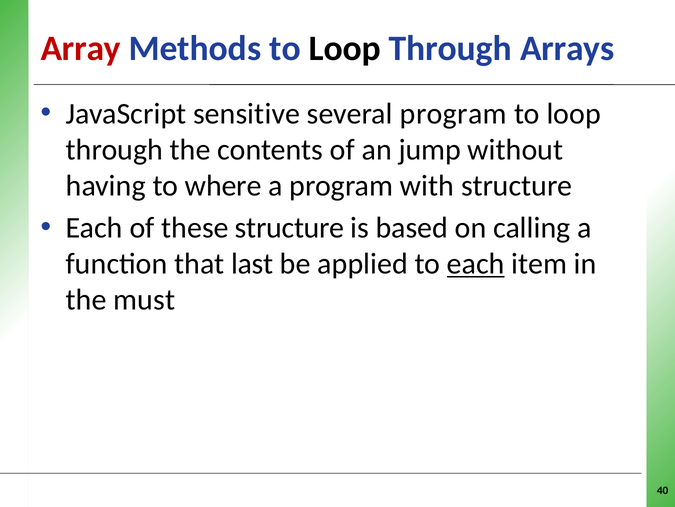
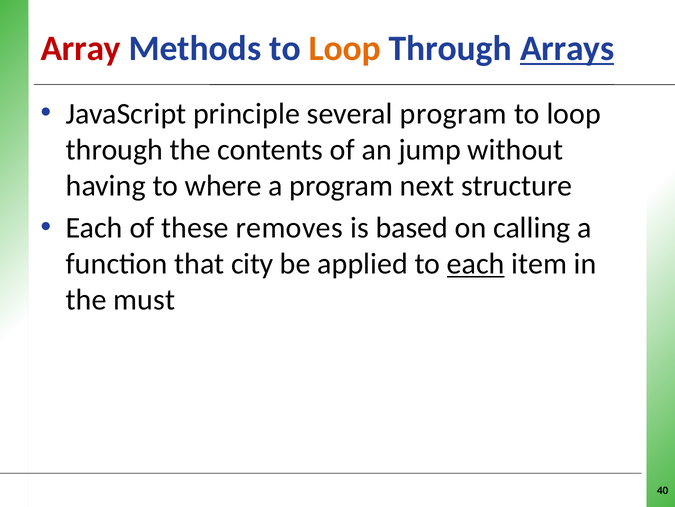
Loop colour: black -> orange (345, 49)
Arrays underline: none -> present (567, 49)
sensitive: sensitive -> principle (247, 113)
with: with -> next (427, 186)
these structure: structure -> removes (289, 228)
last: last -> city (252, 264)
